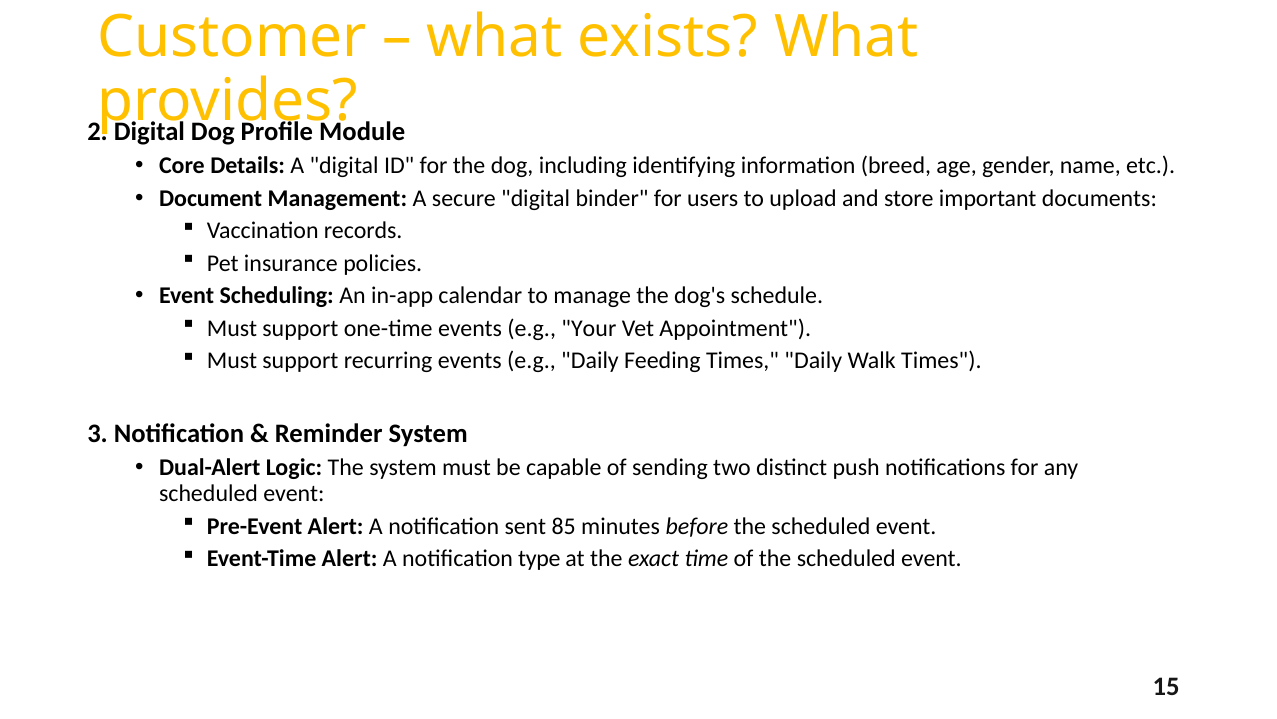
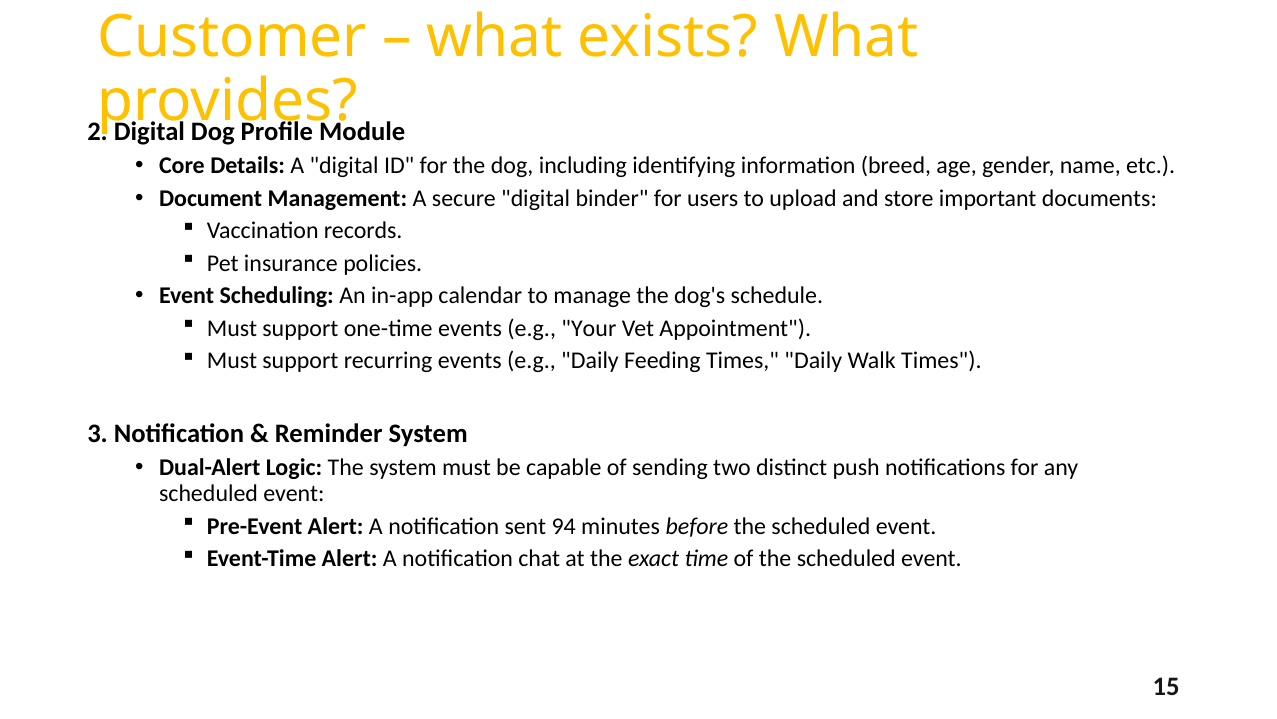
85: 85 -> 94 (564, 526)
type: type -> chat (539, 558)
